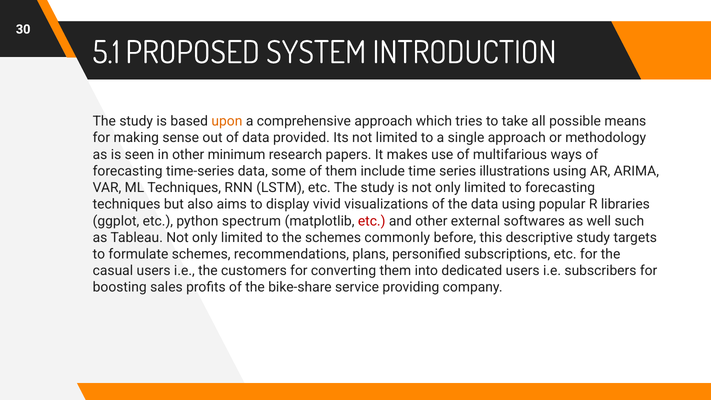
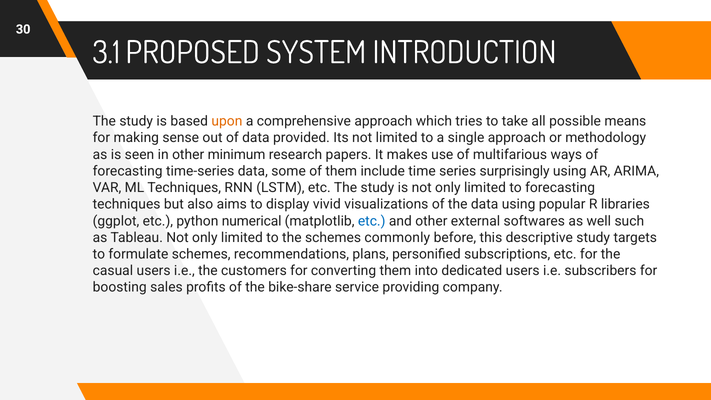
5.1: 5.1 -> 3.1 (106, 53)
illustrations: illustrations -> surprisingly (515, 171)
spectrum: spectrum -> numerical (252, 221)
etc colour: red -> blue (372, 221)
